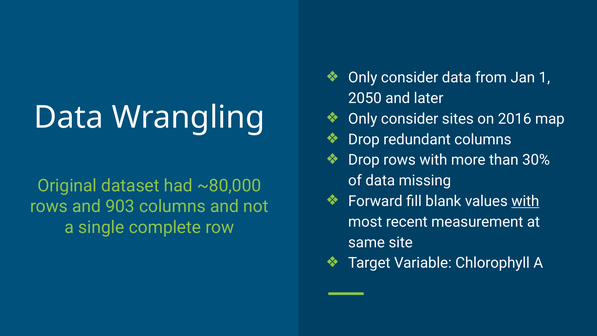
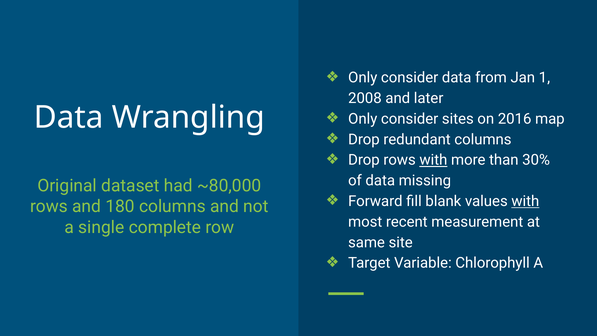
2050: 2050 -> 2008 (365, 98)
with underline: none -> present (433, 160)
903: 903 -> 180 (120, 206)
